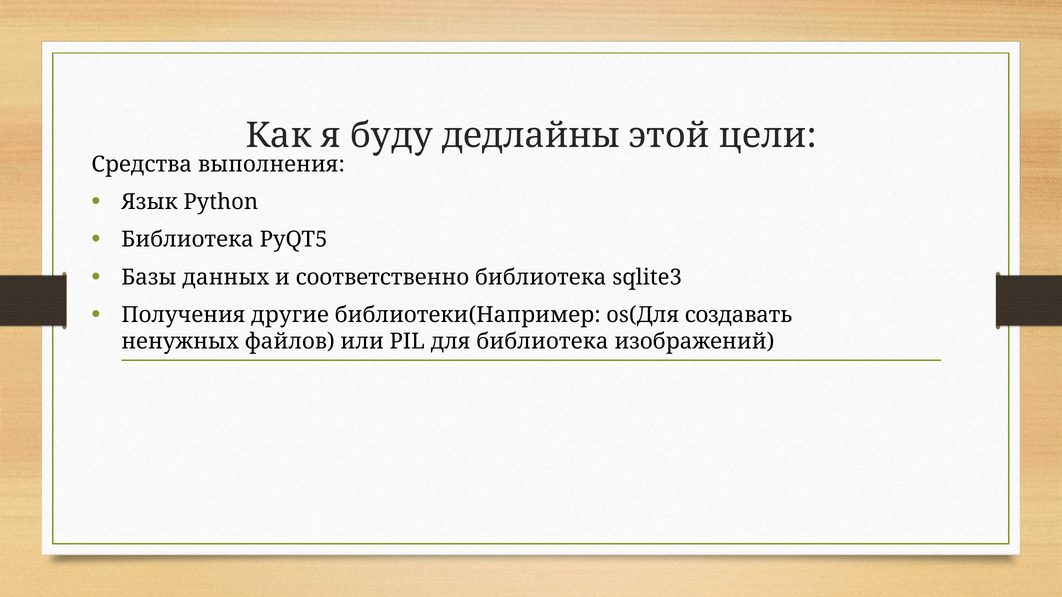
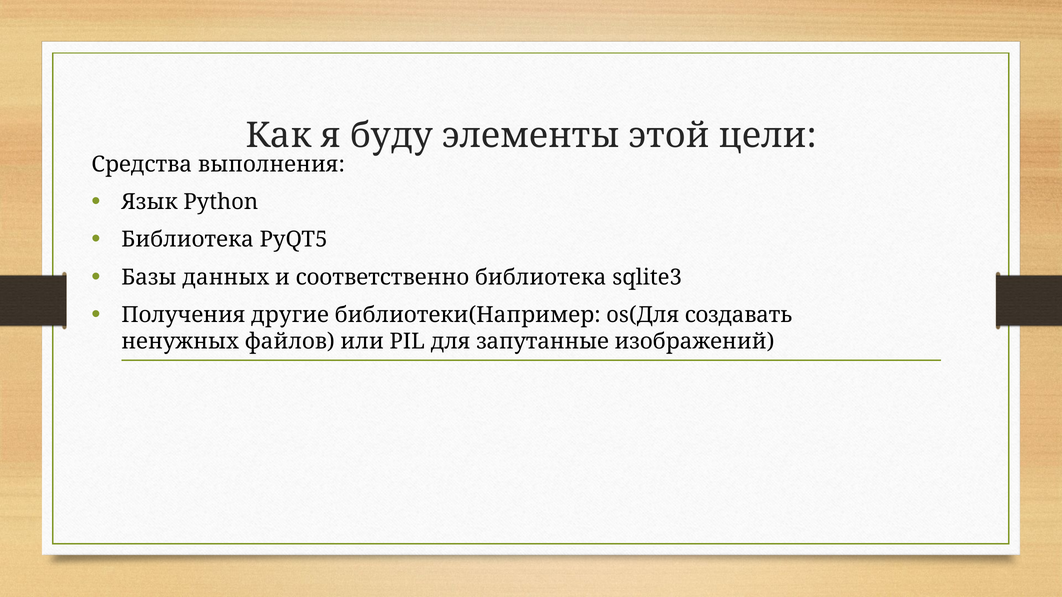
дедлайны: дедлайны -> элементы (531, 136)
для библиотека: библиотека -> запутанные (543, 342)
